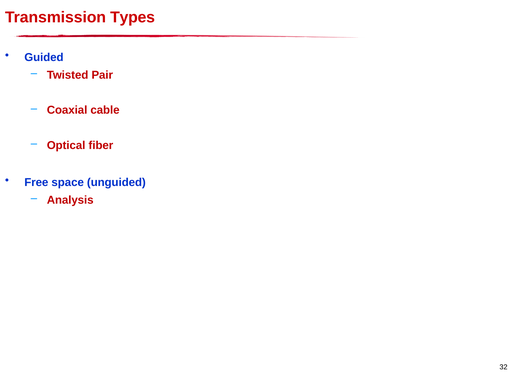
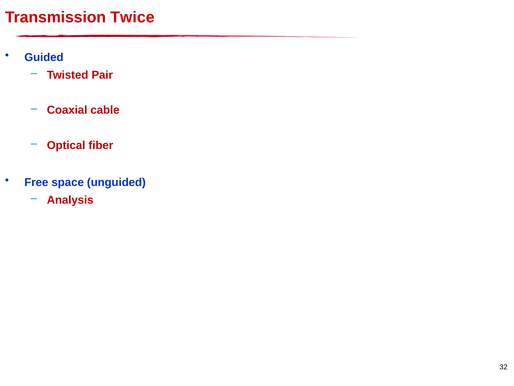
Types: Types -> Twice (132, 17)
